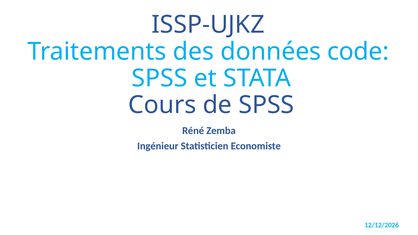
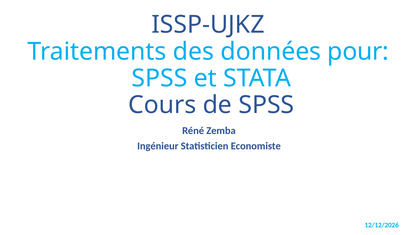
code: code -> pour (358, 52)
